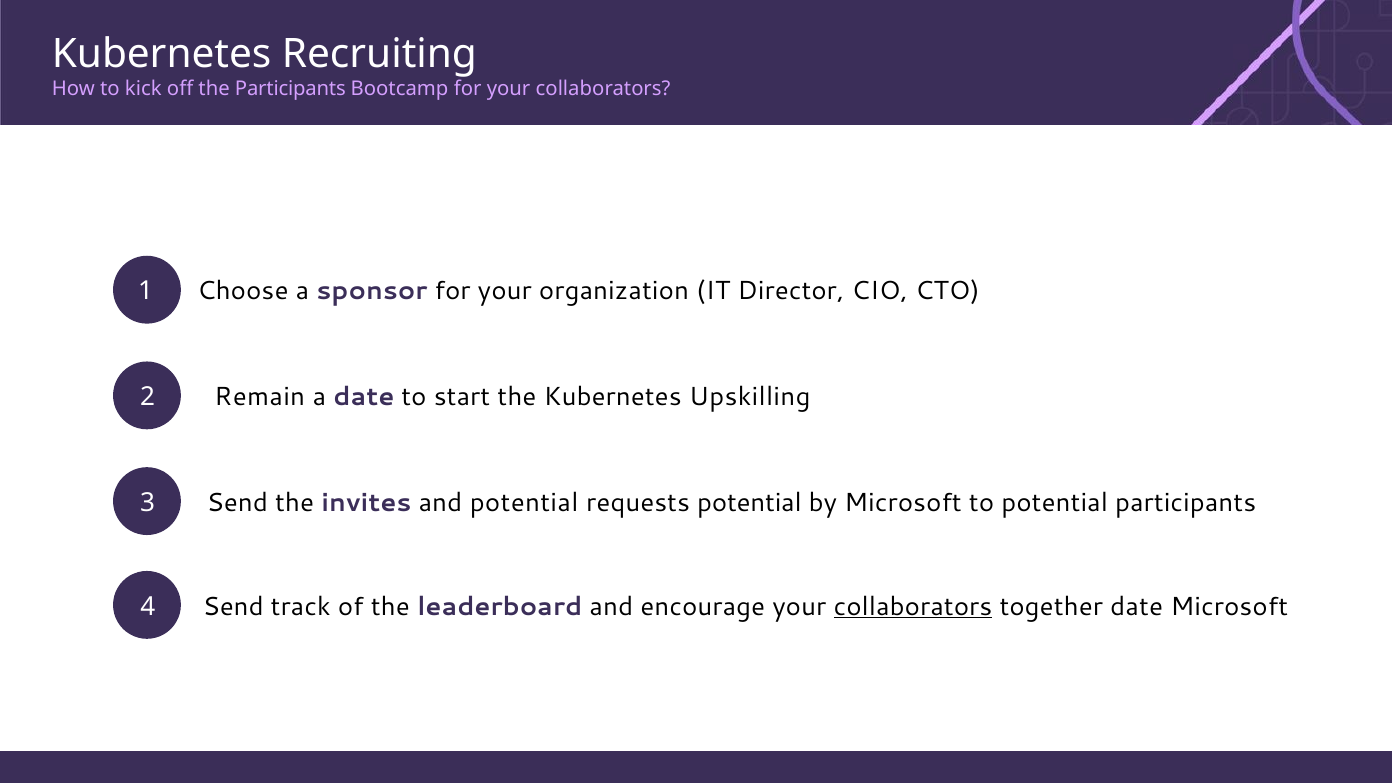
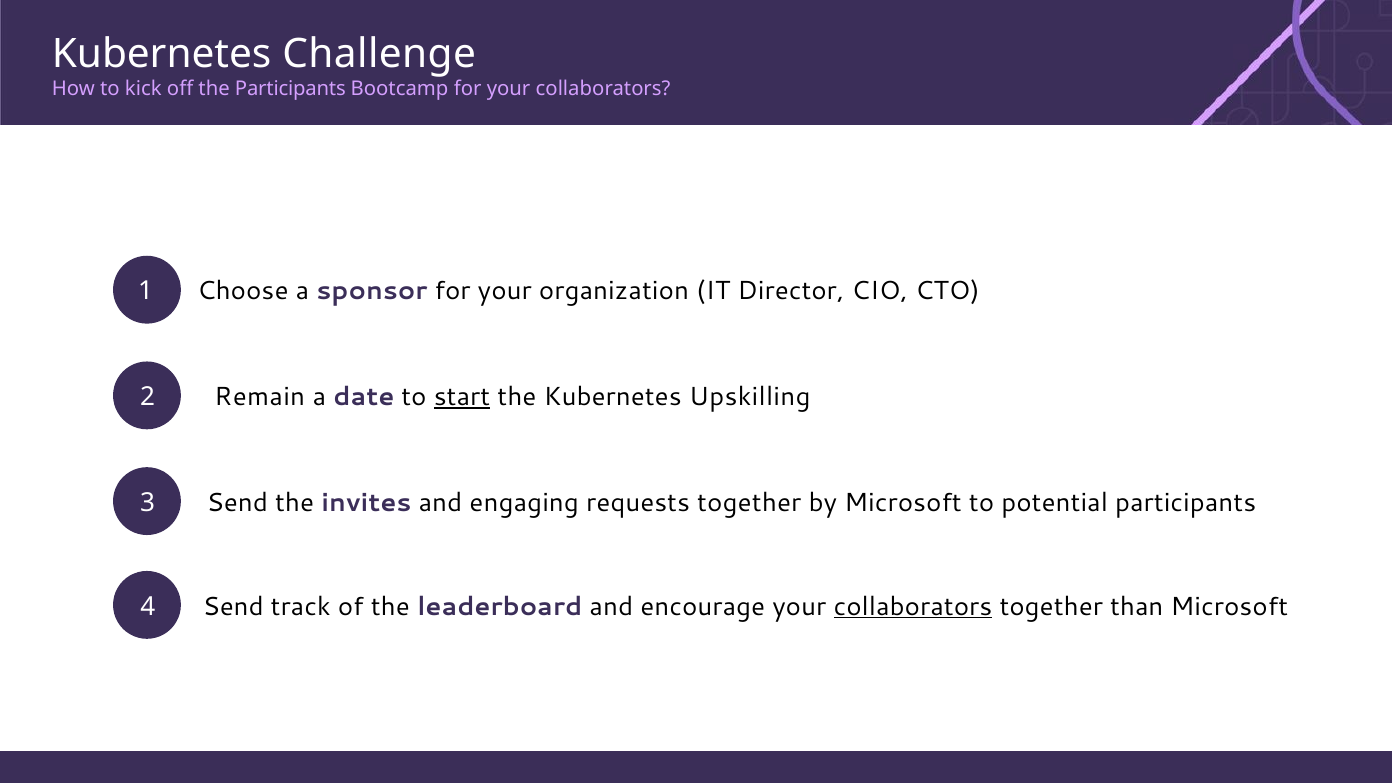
Recruiting: Recruiting -> Challenge (379, 54)
start underline: none -> present (462, 397)
and potential: potential -> engaging (524, 503)
requests potential: potential -> together (749, 503)
together date: date -> than (1137, 606)
